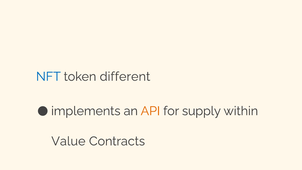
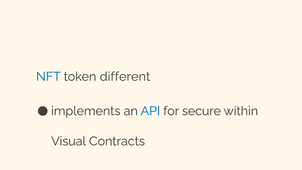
API colour: orange -> blue (150, 111)
supply: supply -> secure (201, 111)
Value: Value -> Visual (69, 141)
